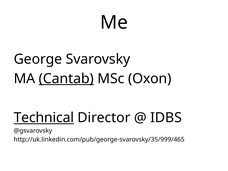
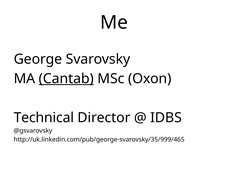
Technical underline: present -> none (44, 118)
